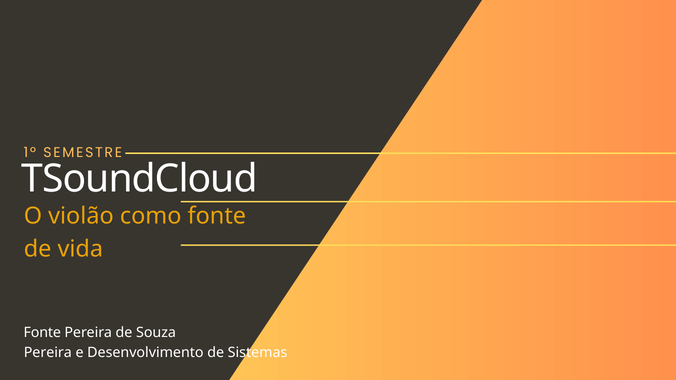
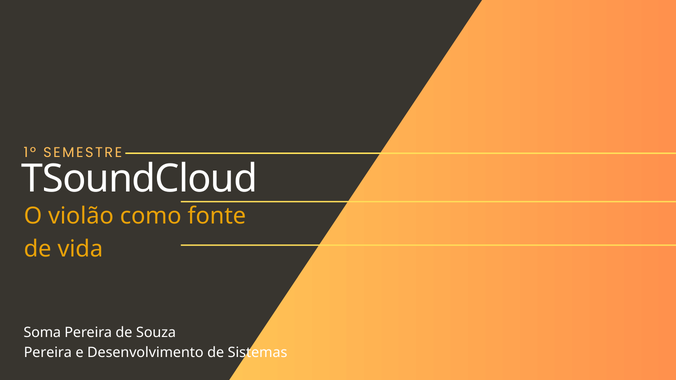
Fonte: Fonte -> Soma (42, 333)
